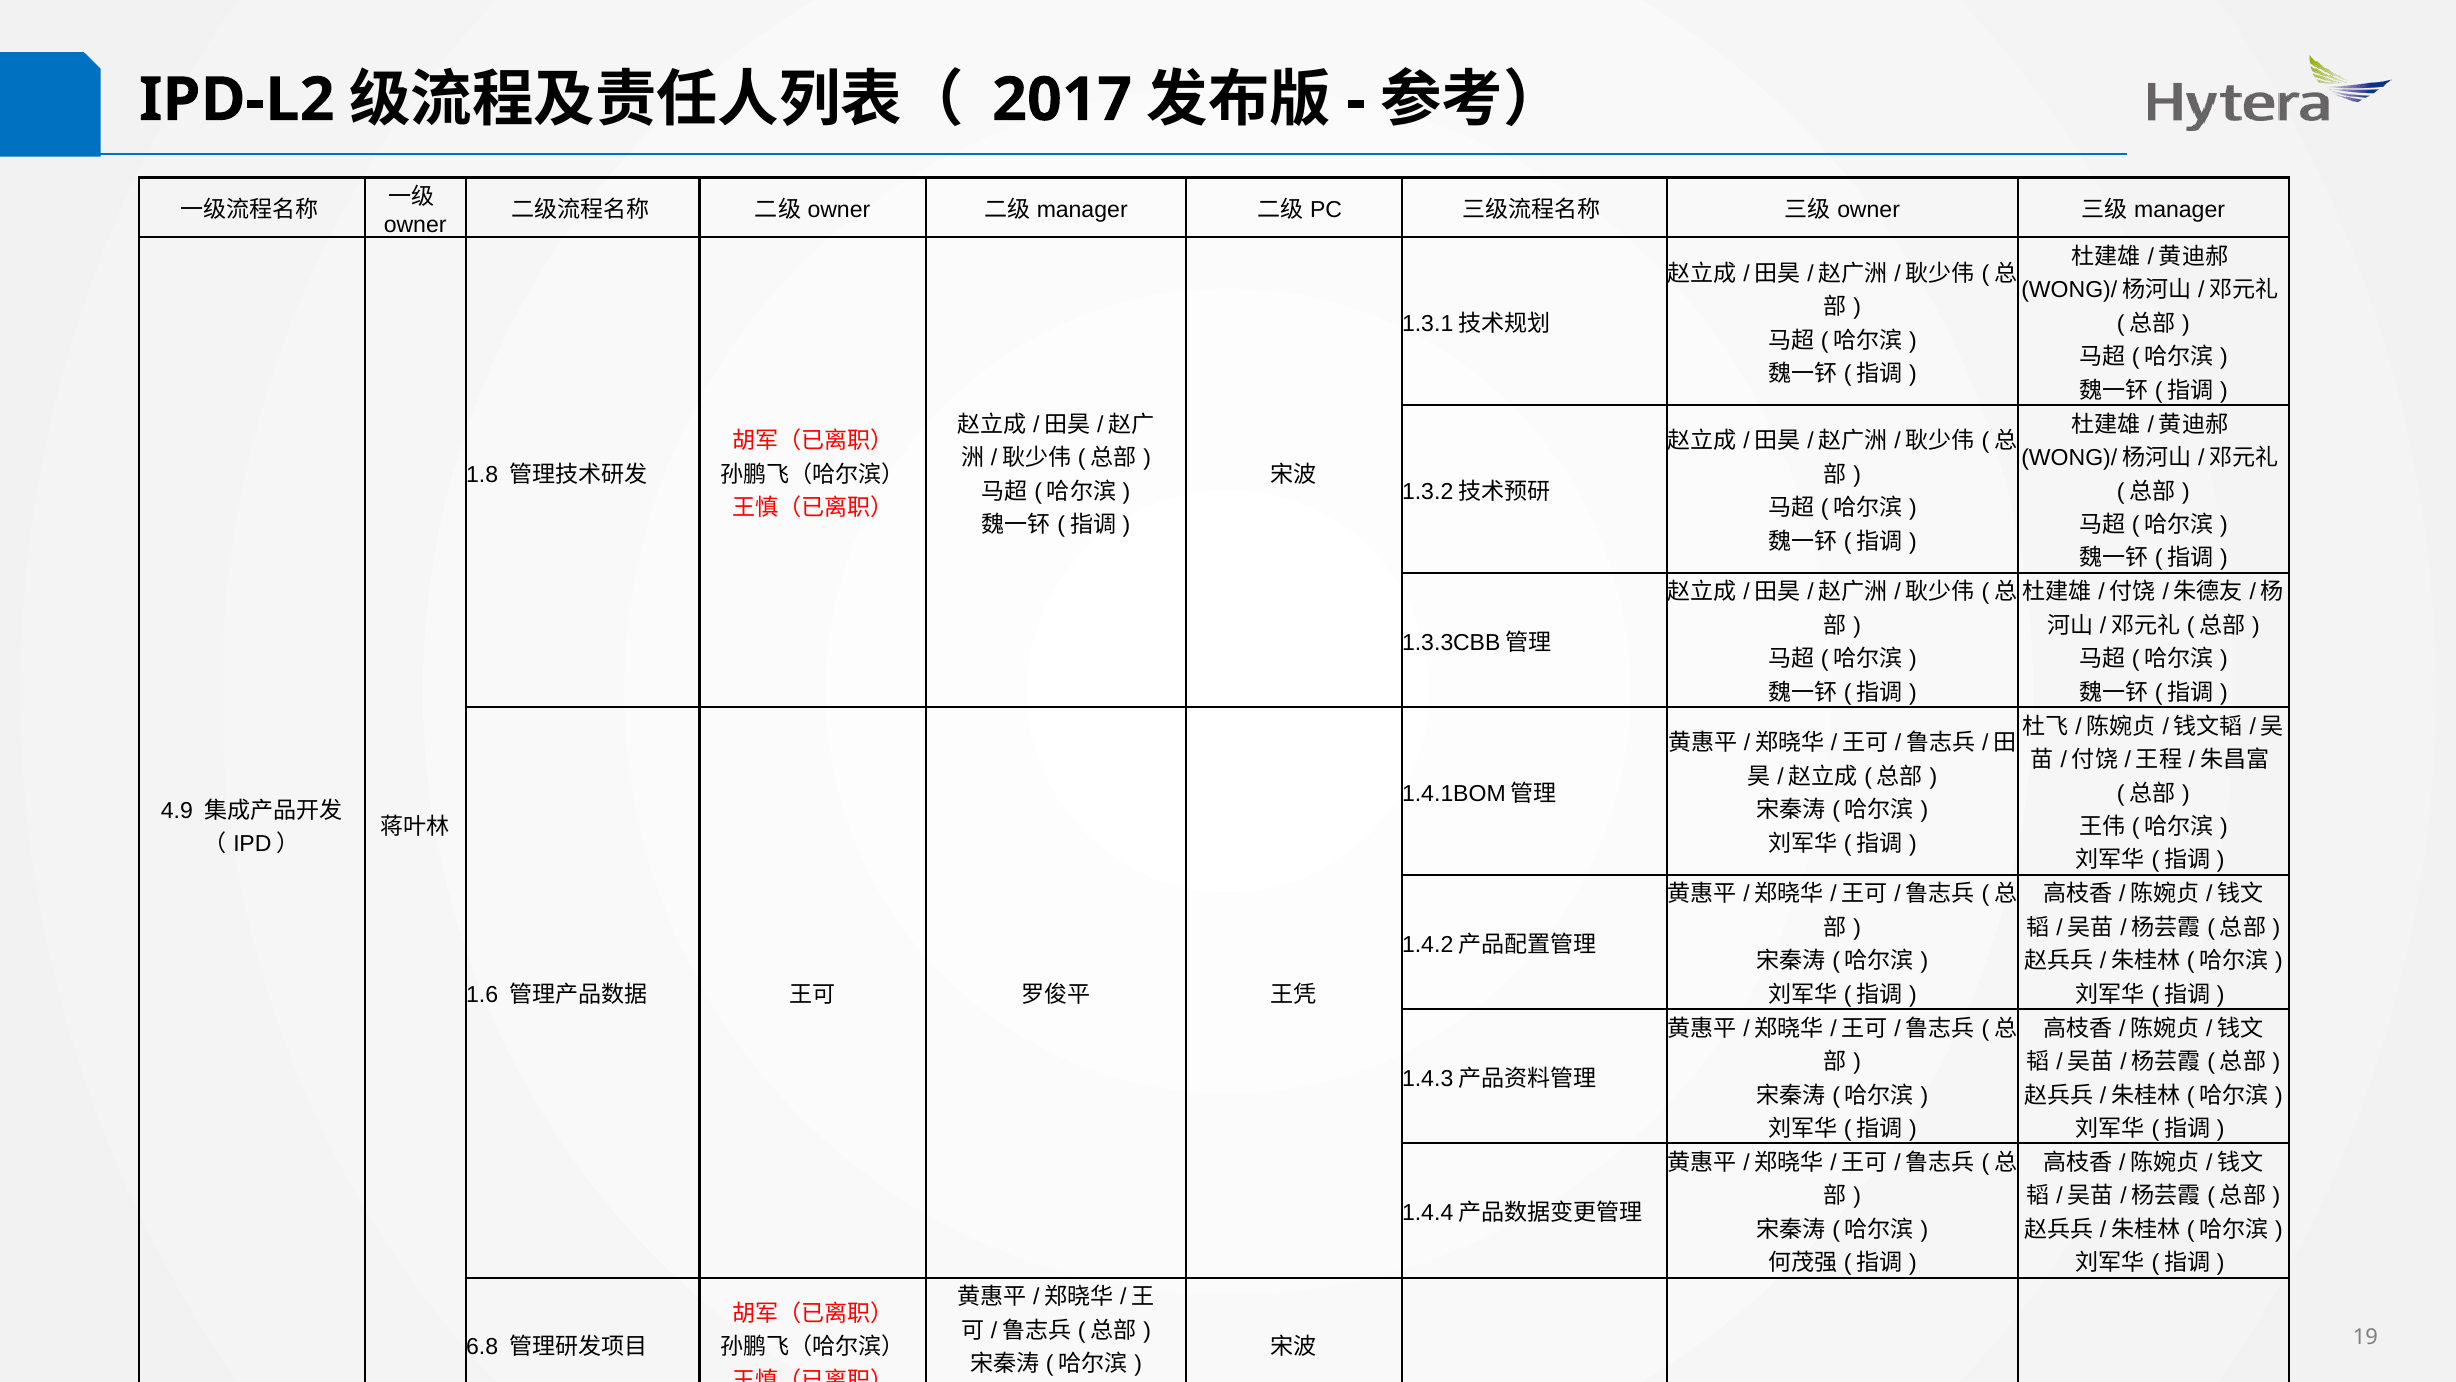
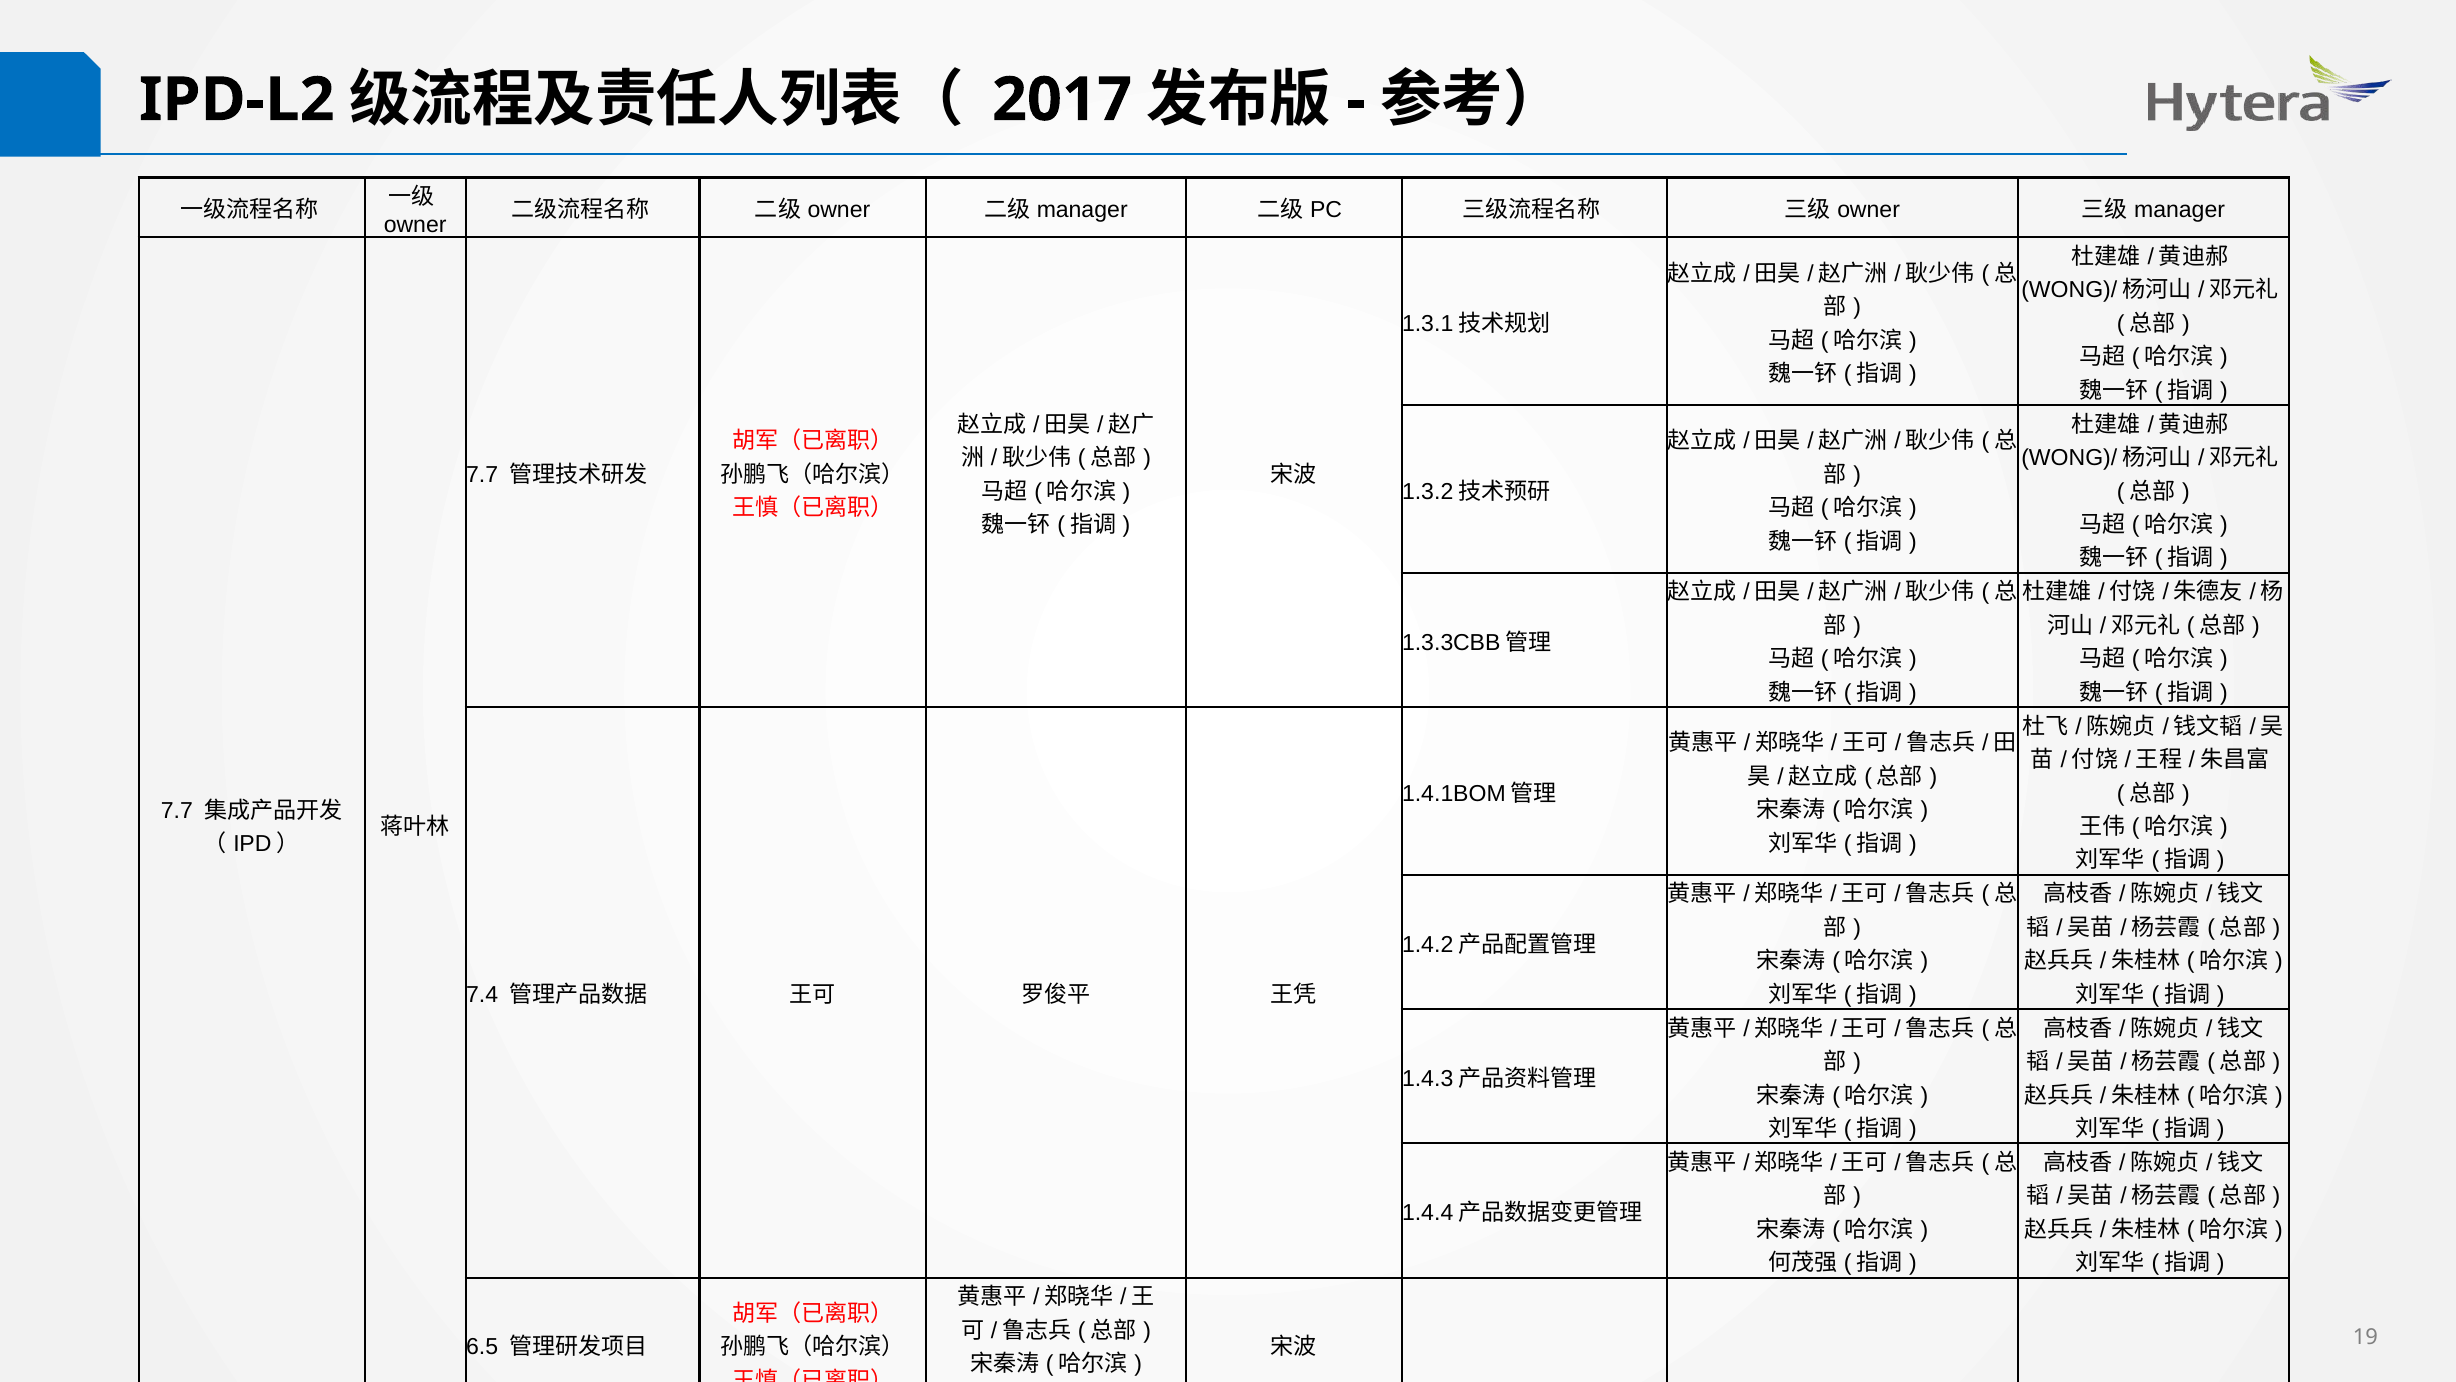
1.8: 1.8 -> 7.7 (482, 475)
4.9: 4.9 -> 7.7 (177, 810)
1.6: 1.6 -> 7.4 (482, 995)
6.8: 6.8 -> 6.5 (482, 1347)
